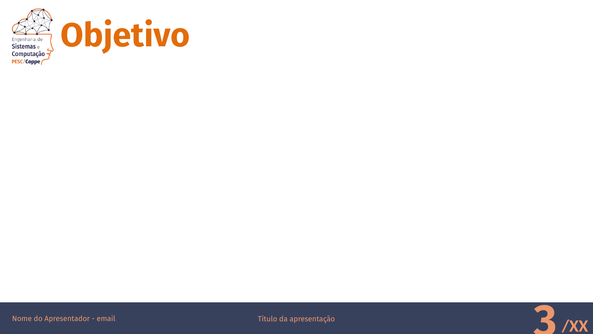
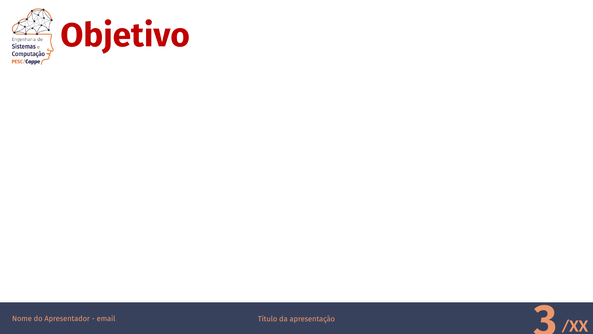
Objetivo colour: orange -> red (125, 35)
